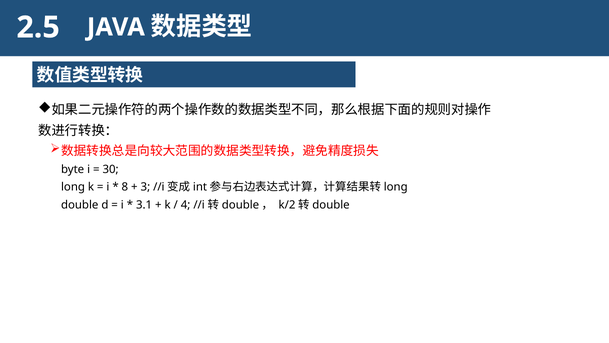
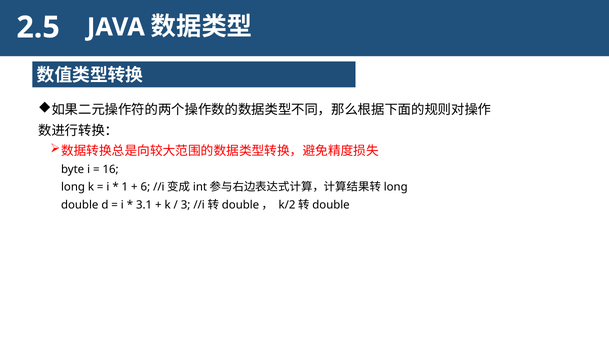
30: 30 -> 16 (111, 169)
8: 8 -> 1 (125, 187)
3: 3 -> 6 (145, 187)
4: 4 -> 3 (186, 205)
